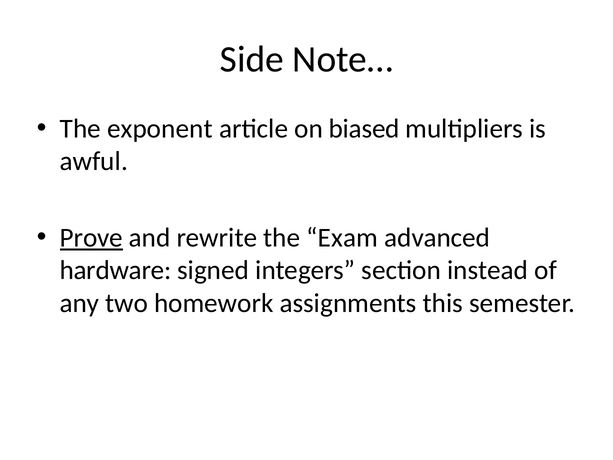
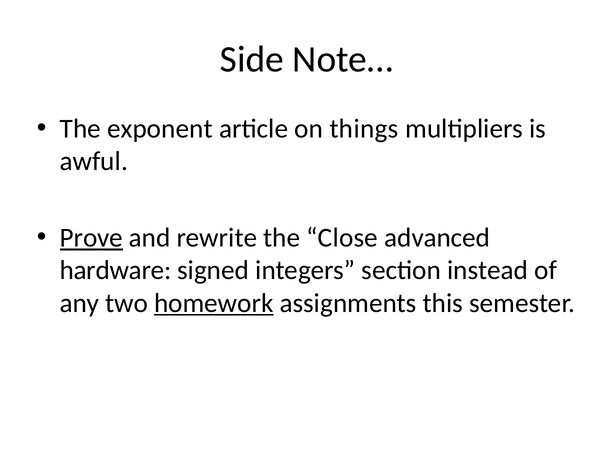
biased: biased -> things (364, 129)
Exam: Exam -> Close (342, 238)
homework underline: none -> present (214, 303)
